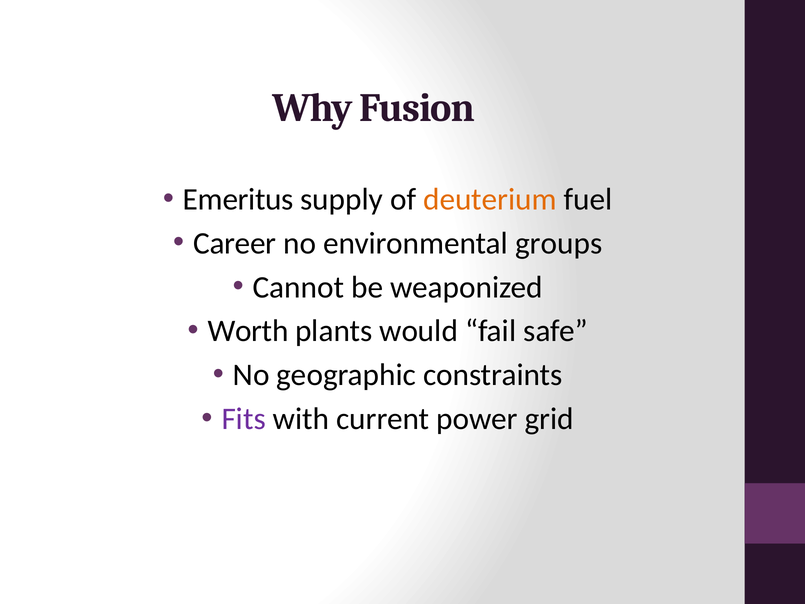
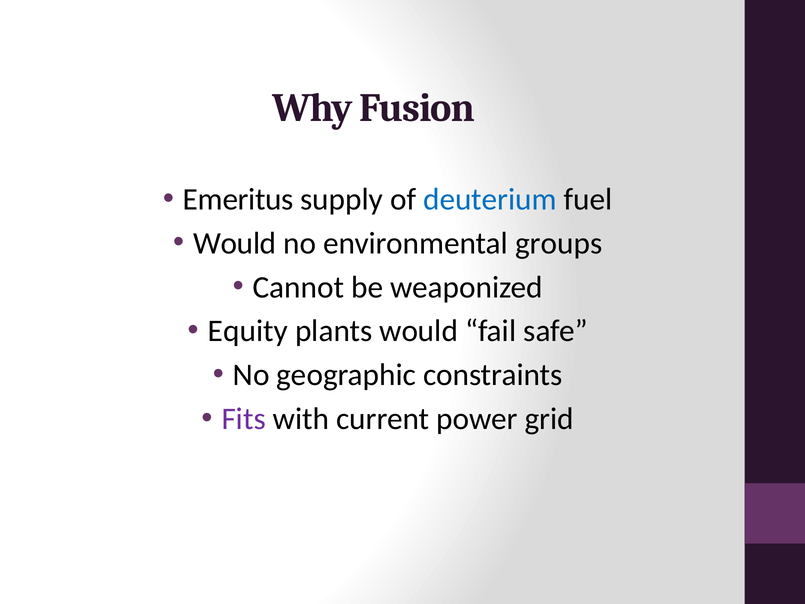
deuterium colour: orange -> blue (490, 199)
Career: Career -> Would (235, 243)
Worth: Worth -> Equity (248, 331)
